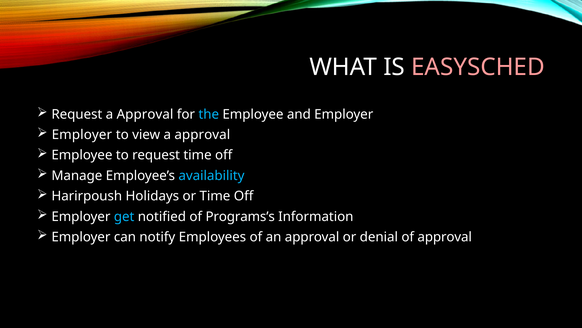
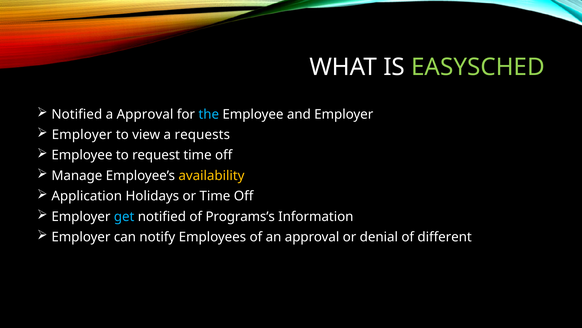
EASYSCHED colour: pink -> light green (478, 67)
Request: Request -> Notified (77, 114)
view a approval: approval -> requests (202, 135)
availability colour: light blue -> yellow (211, 175)
Harirpoush: Harirpoush -> Application (87, 196)
of approval: approval -> different (445, 237)
